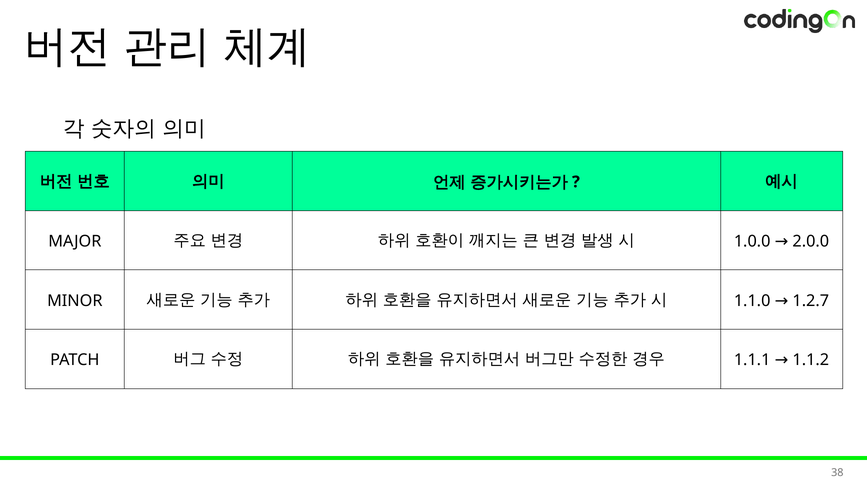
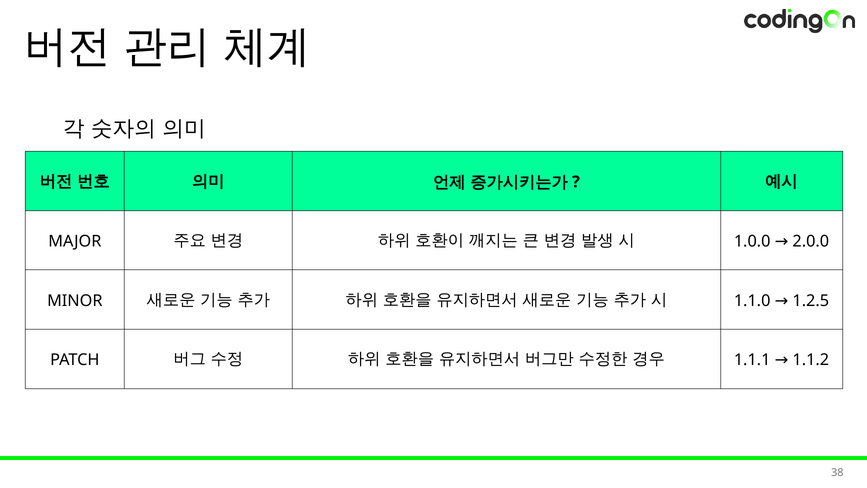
1.2.7: 1.2.7 -> 1.2.5 (811, 300)
